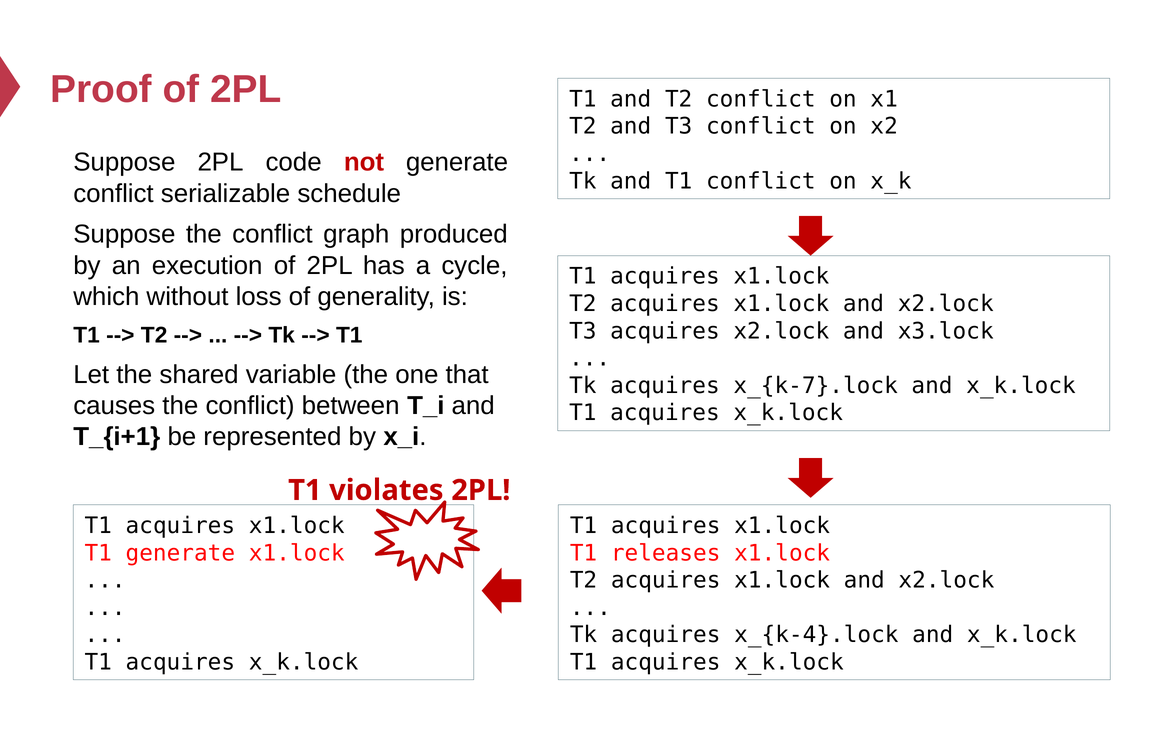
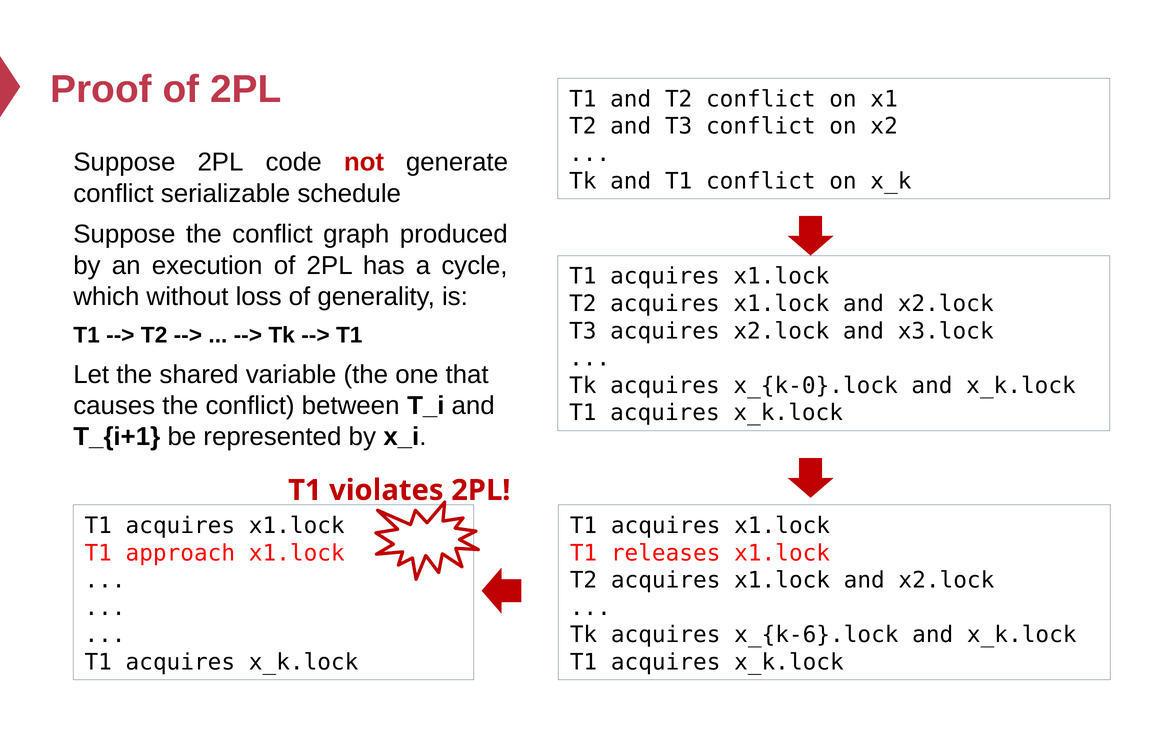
x_{k-7}.lock: x_{k-7}.lock -> x_{k-0}.lock (816, 386)
T1 generate: generate -> approach (180, 553)
x_{k-4}.lock: x_{k-4}.lock -> x_{k-6}.lock (816, 635)
